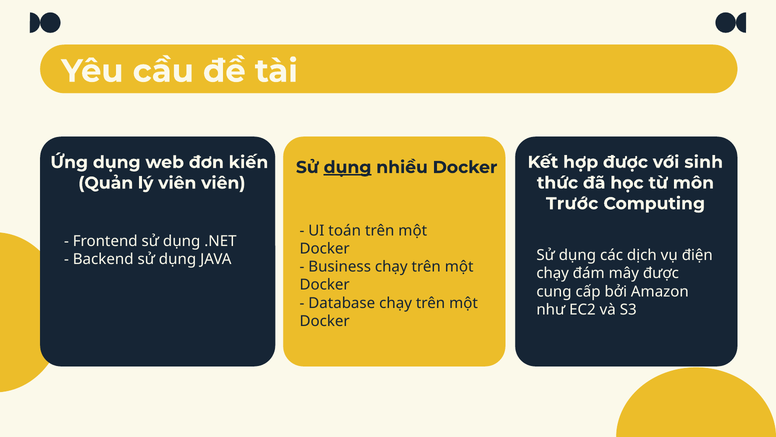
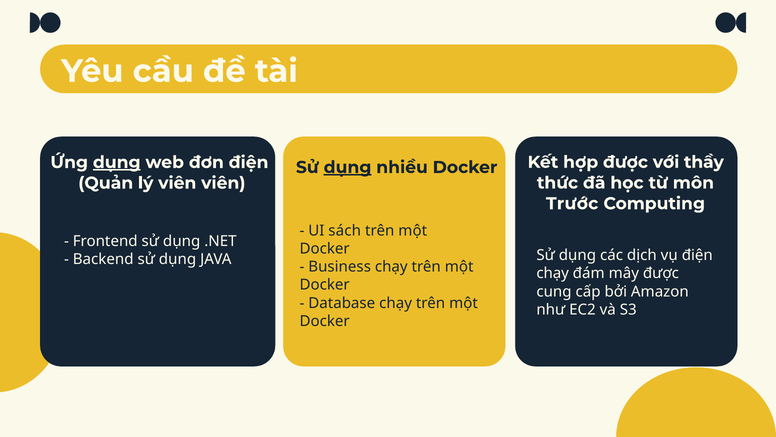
sinh: sinh -> thầy (704, 162)
dụng underline: none -> present (117, 162)
đơn kiến: kiến -> điện (249, 162)
toán: toán -> sách (345, 230)
